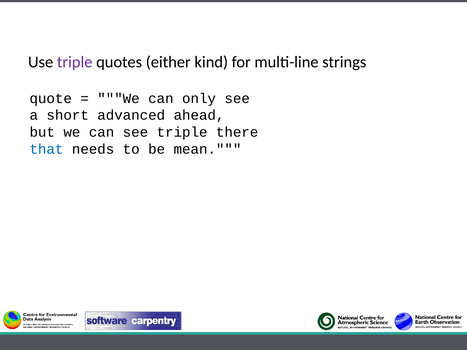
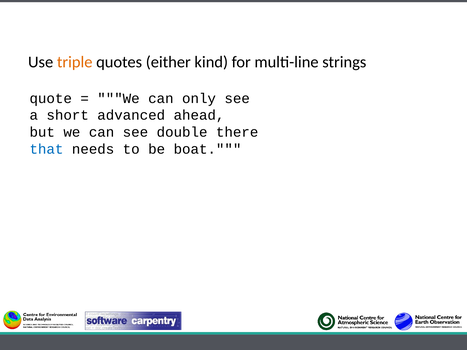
triple colour: purple -> orange (75, 62)
see triple: triple -> double (182, 132)
mean: mean -> boat (207, 149)
